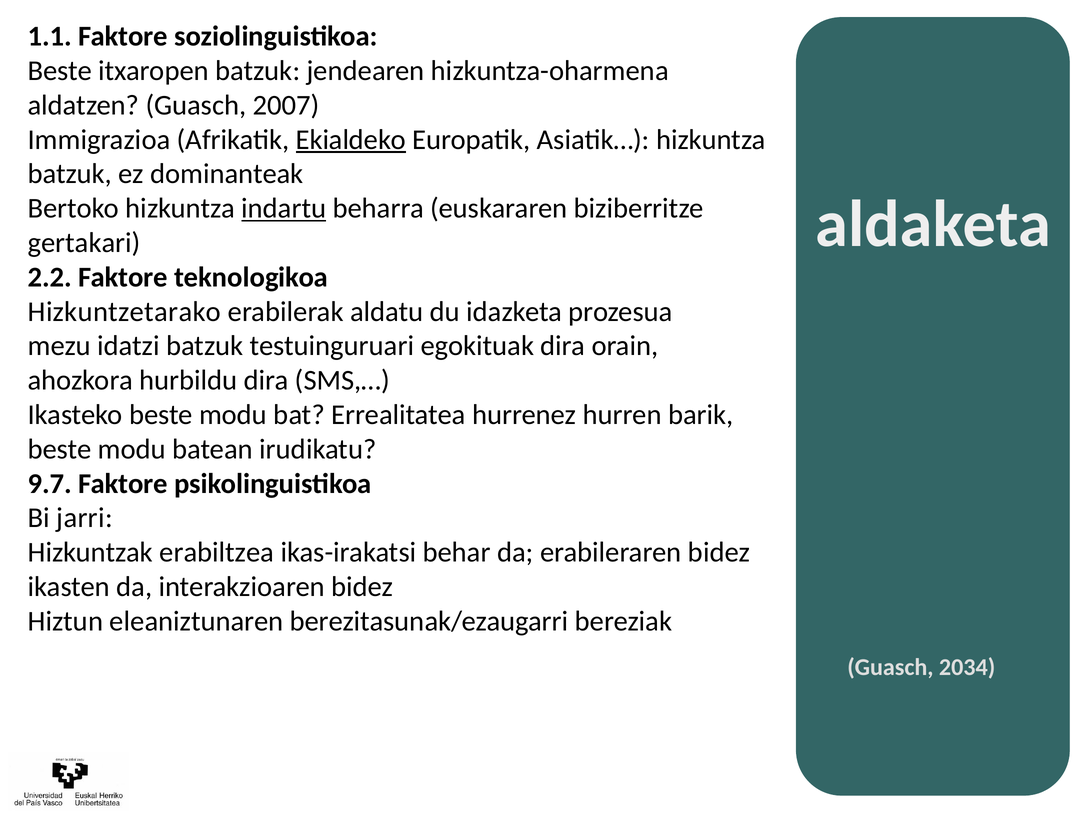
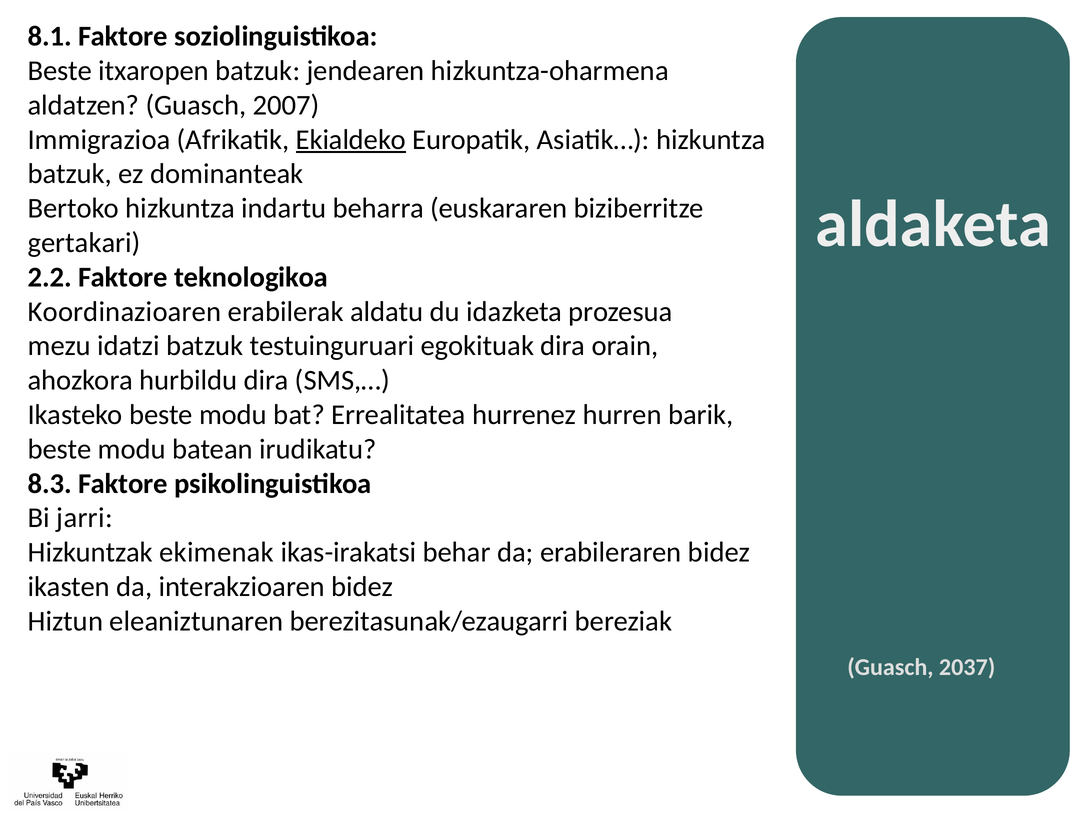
1.1: 1.1 -> 8.1 (50, 36)
indartu underline: present -> none (284, 208)
Hizkuntzetarako: Hizkuntzetarako -> Koordinazioaren (125, 312)
9.7: 9.7 -> 8.3 (50, 484)
erabiltzea: erabiltzea -> ekimenak (217, 553)
2034: 2034 -> 2037 (967, 668)
